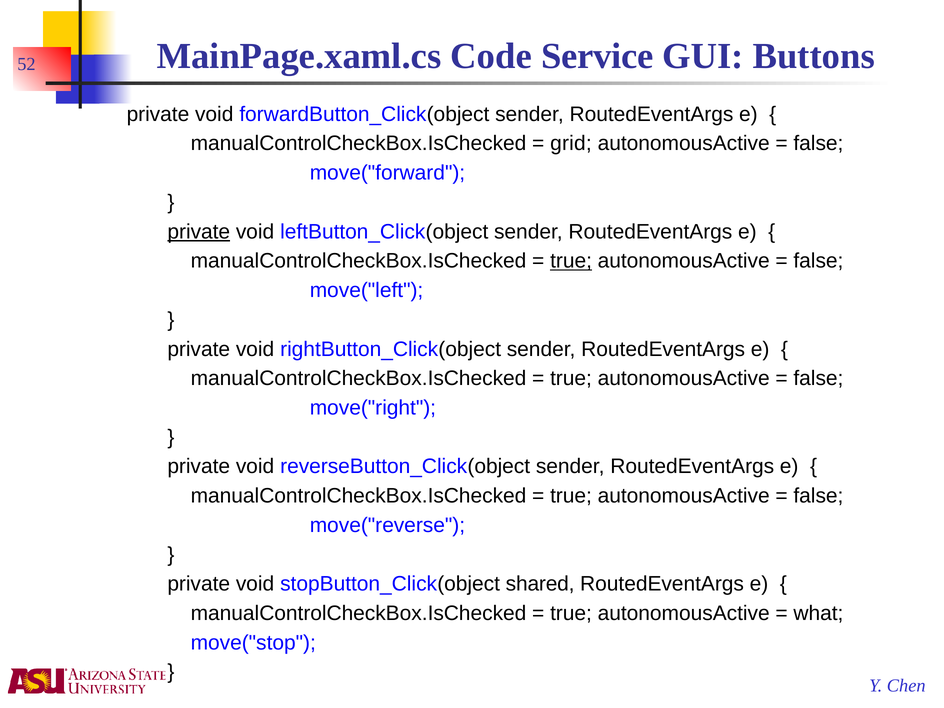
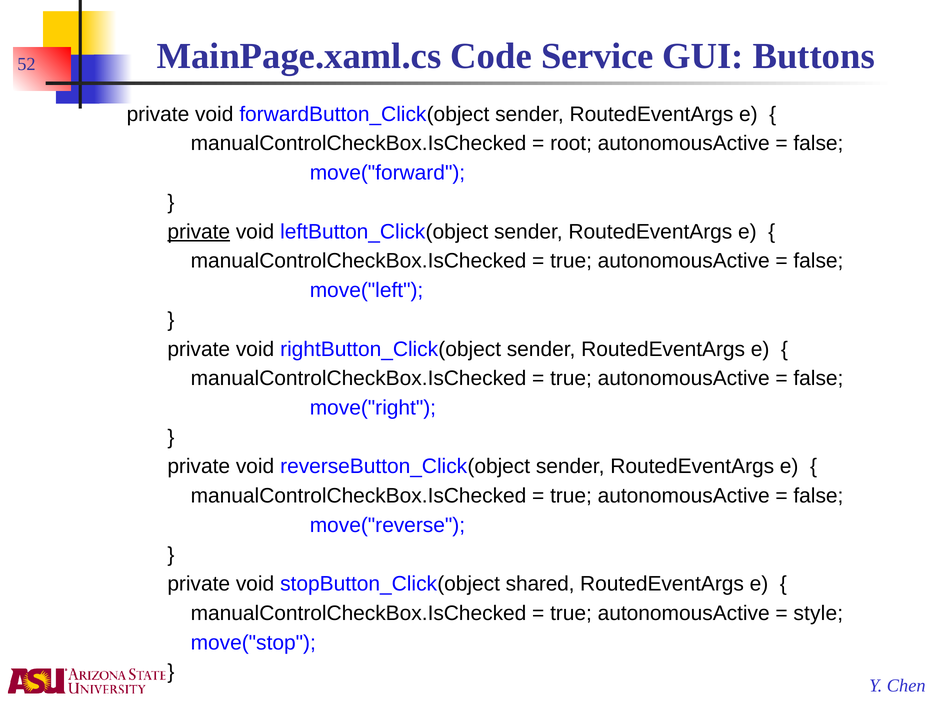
grid: grid -> root (571, 144)
true underline: present -> none (571, 261)
what: what -> style (818, 613)
